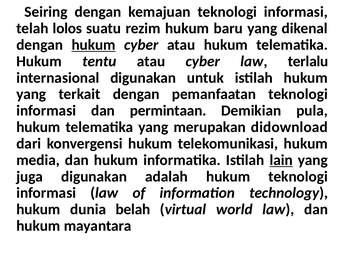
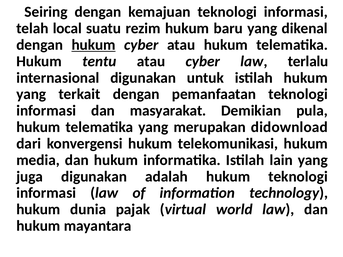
lolos: lolos -> local (67, 28)
permintaan: permintaan -> masyarakat (168, 111)
lain underline: present -> none (281, 160)
belah: belah -> pajak (133, 210)
